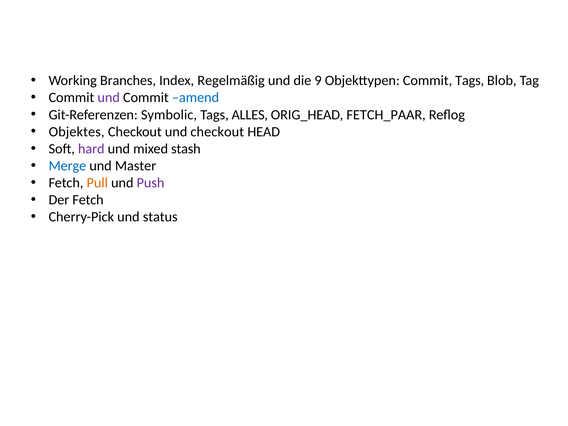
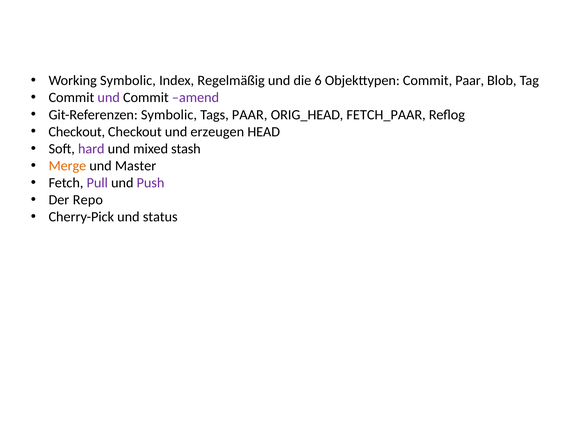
Working Branches: Branches -> Symbolic (128, 81)
9: 9 -> 6 (318, 81)
Commit Tags: Tags -> Paar (470, 81)
amend colour: blue -> purple (195, 98)
Tags ALLES: ALLES -> PAAR (250, 115)
Objektes: Objektes -> Checkout (77, 132)
und checkout: checkout -> erzeugen (217, 132)
Merge colour: blue -> orange (67, 166)
Pull colour: orange -> purple (97, 183)
Der Fetch: Fetch -> Repo (88, 200)
